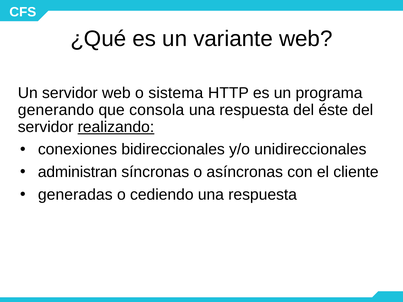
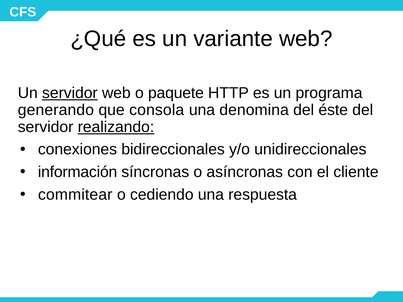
servidor underline: none -> present (70, 93)
sistema: sistema -> paquete (176, 93)
respuesta: respuesta -> denomina (254, 110)
administran: administran -> información (78, 172)
generadas: generadas -> commitear (75, 195)
